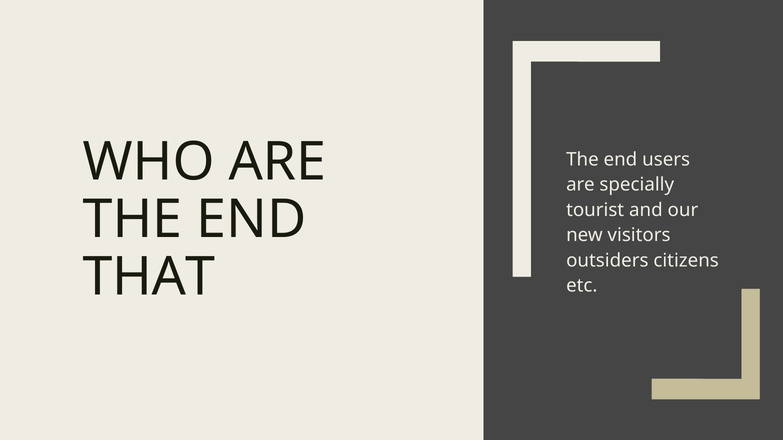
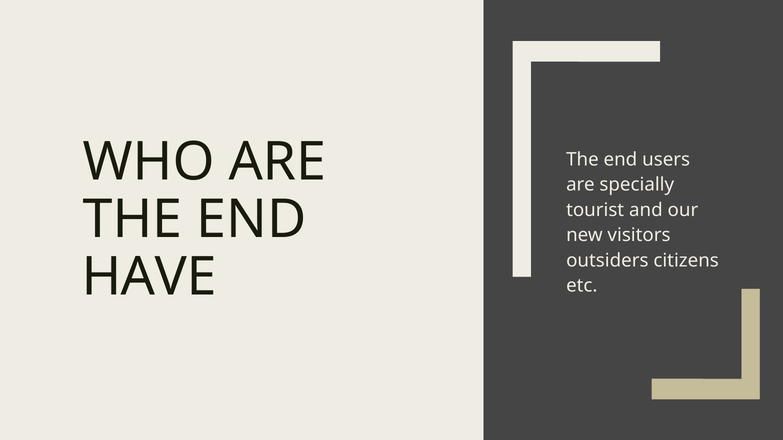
THAT: THAT -> HAVE (149, 277)
